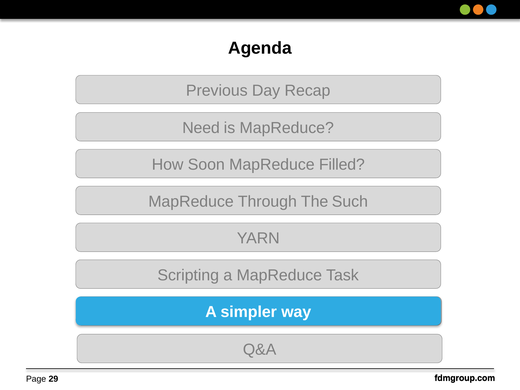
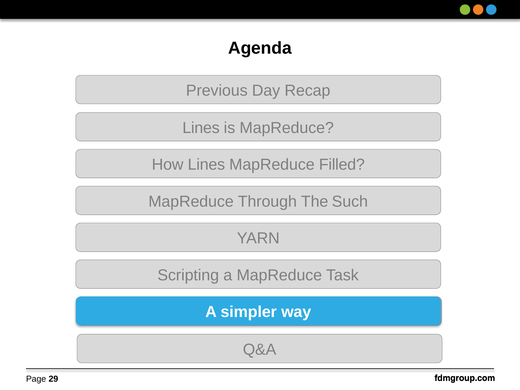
Need: Need -> Lines (201, 128)
How Soon: Soon -> Lines (206, 165)
